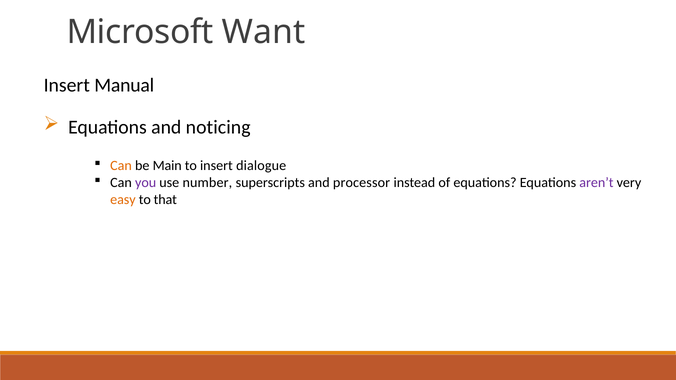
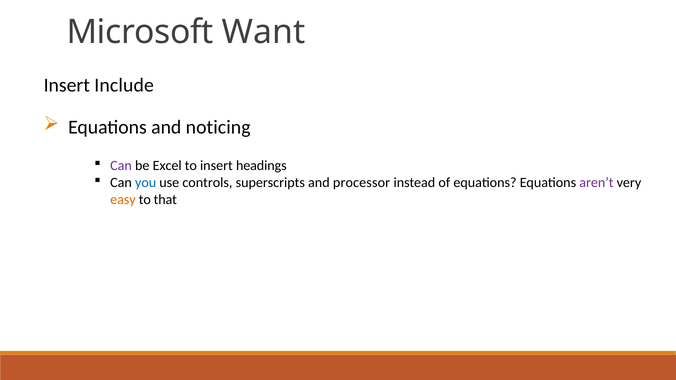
Manual: Manual -> Include (124, 85)
Can colour: orange -> purple (121, 166)
Main: Main -> Excel (167, 166)
dialogue: dialogue -> headings (261, 166)
you colour: purple -> blue (146, 183)
number: number -> controls (207, 183)
